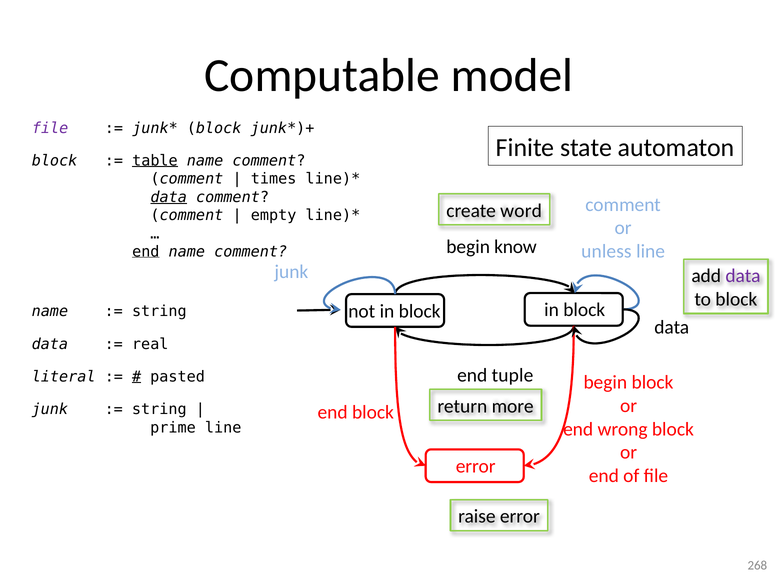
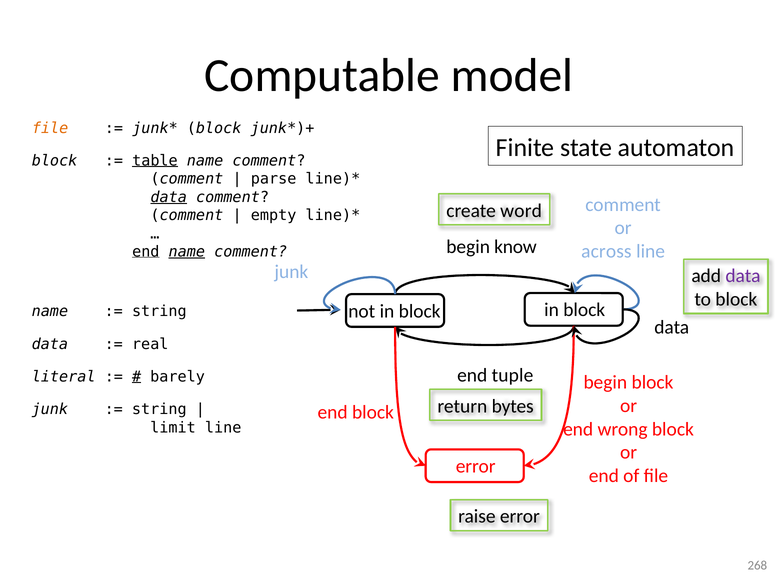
file colour: purple -> orange (50, 128)
times: times -> parse (274, 179)
unless: unless -> across (606, 251)
name underline: none -> present (187, 251)
pasted: pasted -> barely (178, 376)
more: more -> bytes (513, 406)
prime: prime -> limit (173, 427)
